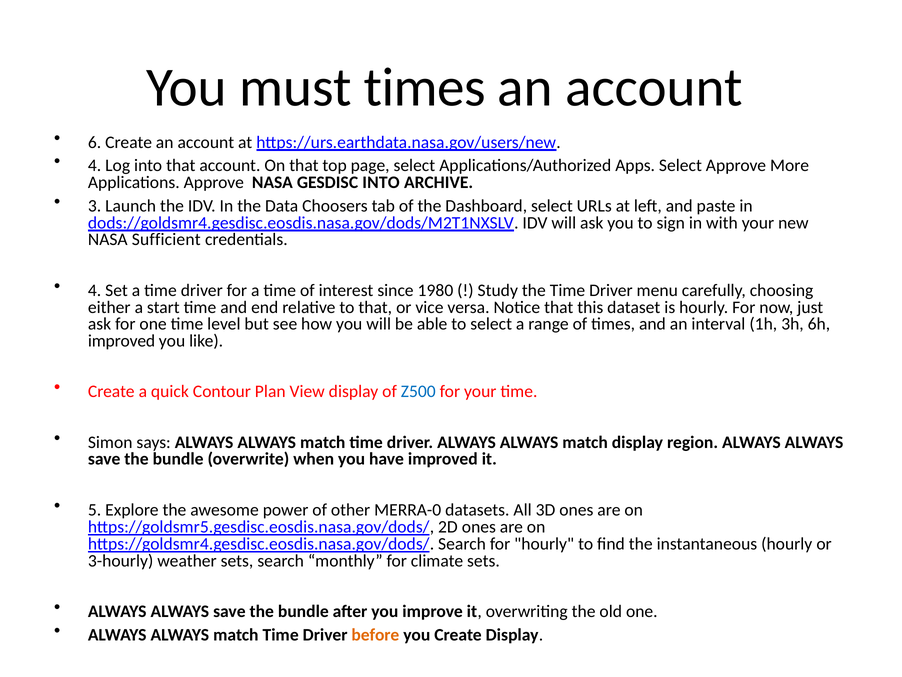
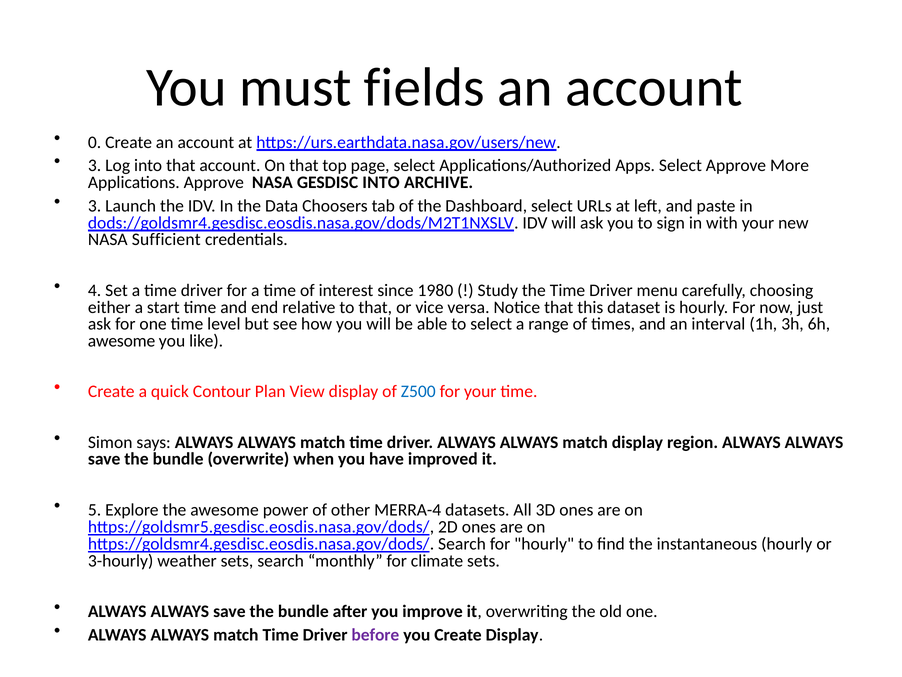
must times: times -> fields (424, 87)
6: 6 -> 0 (95, 142)
4: 4 -> 3 (95, 166)
improved: improved -> awesome (122, 341)
MERRA-0: MERRA-0 -> MERRA-4 (408, 510)
before colour: orange -> purple (375, 634)
